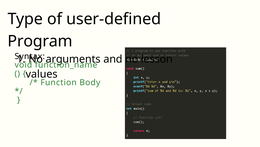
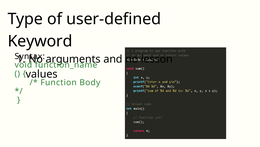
Program: Program -> Keyword (40, 41)
